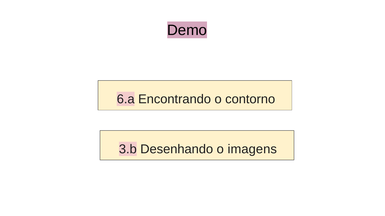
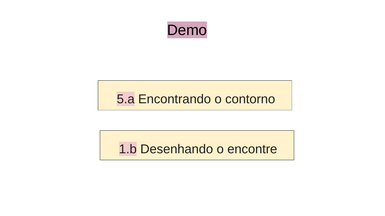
6.a: 6.a -> 5.a (126, 99)
3.b: 3.b -> 1.b (128, 149)
imagens: imagens -> encontre (252, 149)
